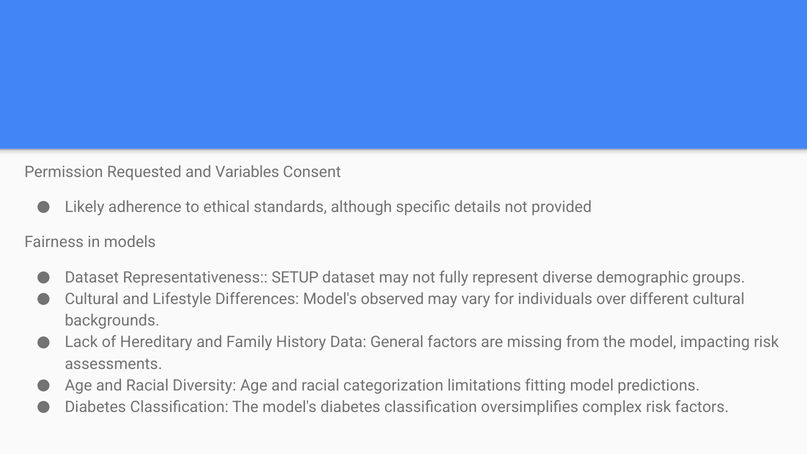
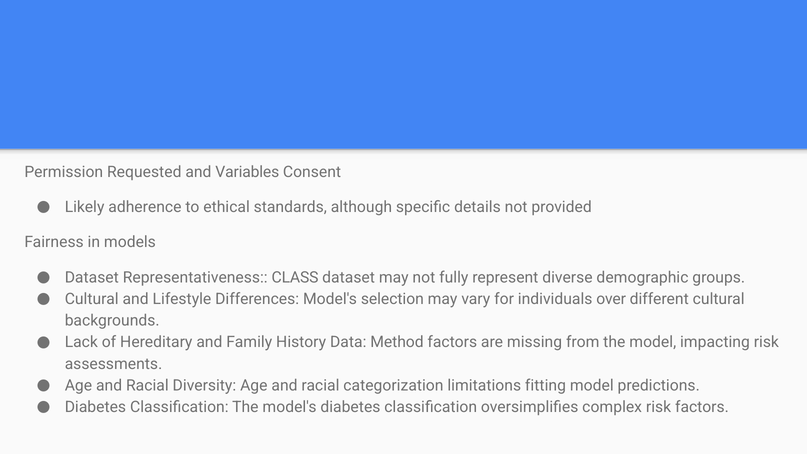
SETUP: SETUP -> CLASS (295, 277)
observed: observed -> selection (392, 299)
General: General -> Method (397, 342)
